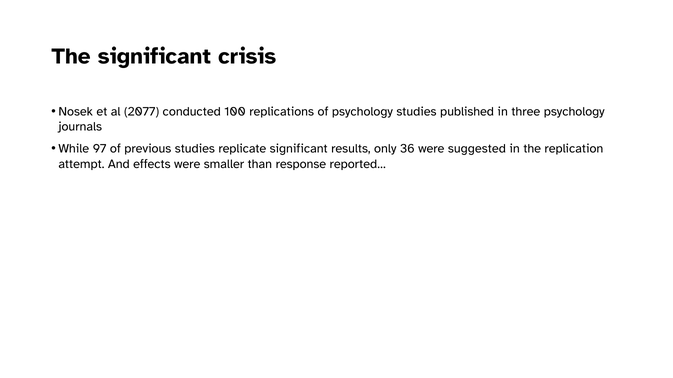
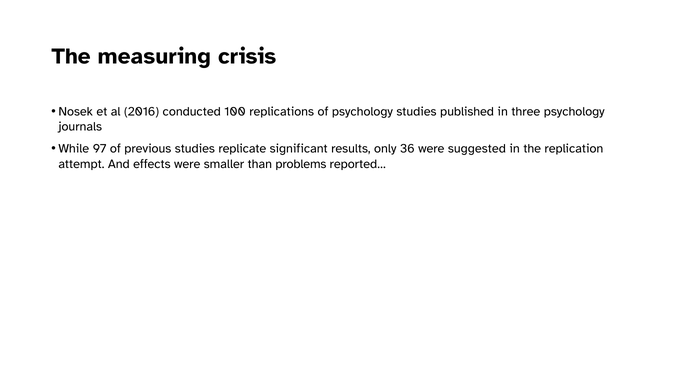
The significant: significant -> measuring (154, 57)
2077: 2077 -> 2016 (142, 112)
response: response -> problems (301, 164)
